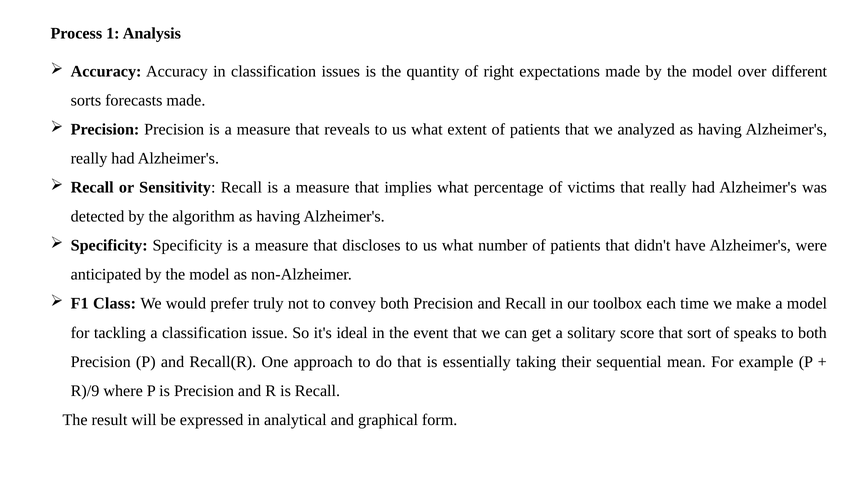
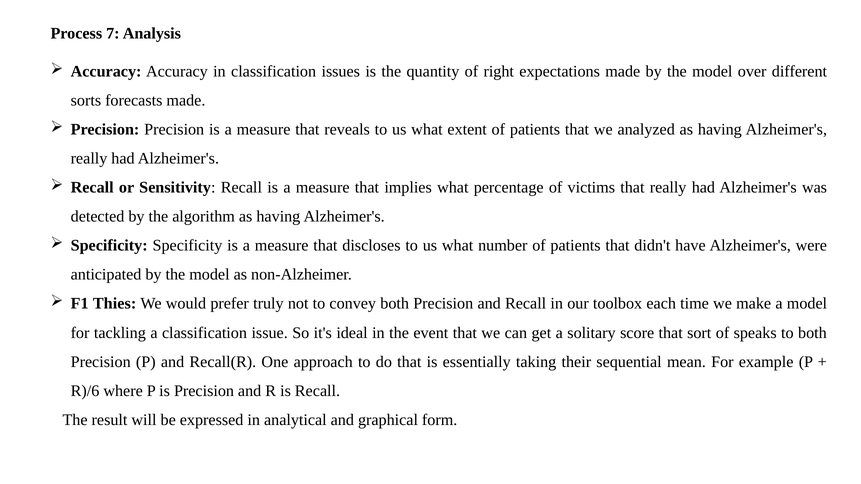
1: 1 -> 7 (113, 33)
Class: Class -> Thies (115, 304)
R)/9: R)/9 -> R)/6 (85, 391)
